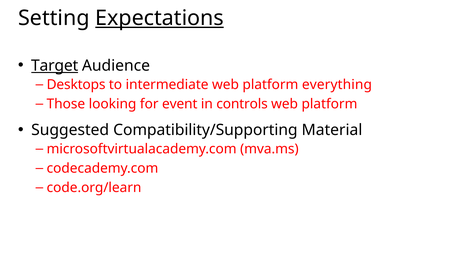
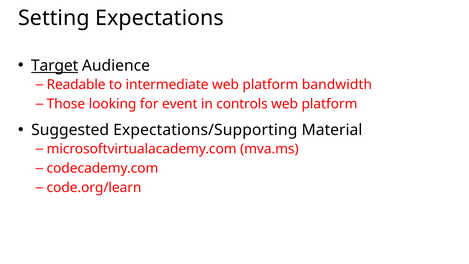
Expectations underline: present -> none (160, 18)
Desktops: Desktops -> Readable (76, 85)
everything: everything -> bandwidth (337, 85)
Compatibility/Supporting: Compatibility/Supporting -> Expectations/Supporting (205, 130)
